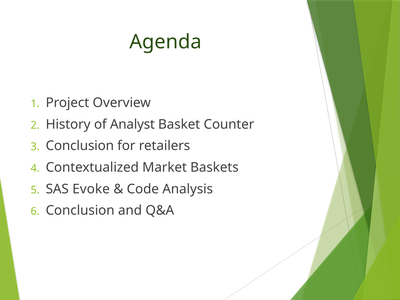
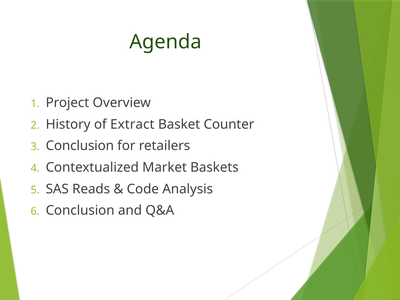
Analyst: Analyst -> Extract (132, 124)
Evoke: Evoke -> Reads (91, 189)
